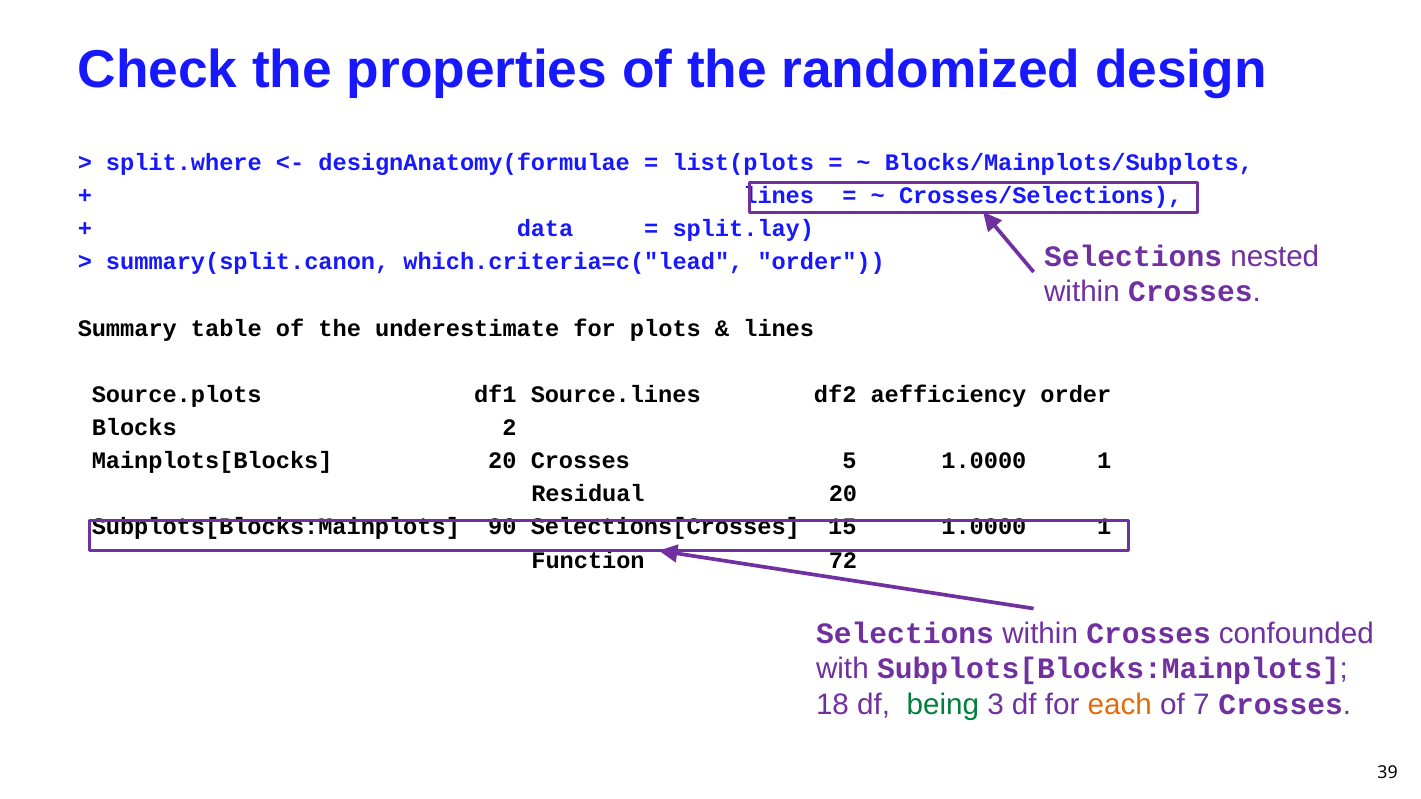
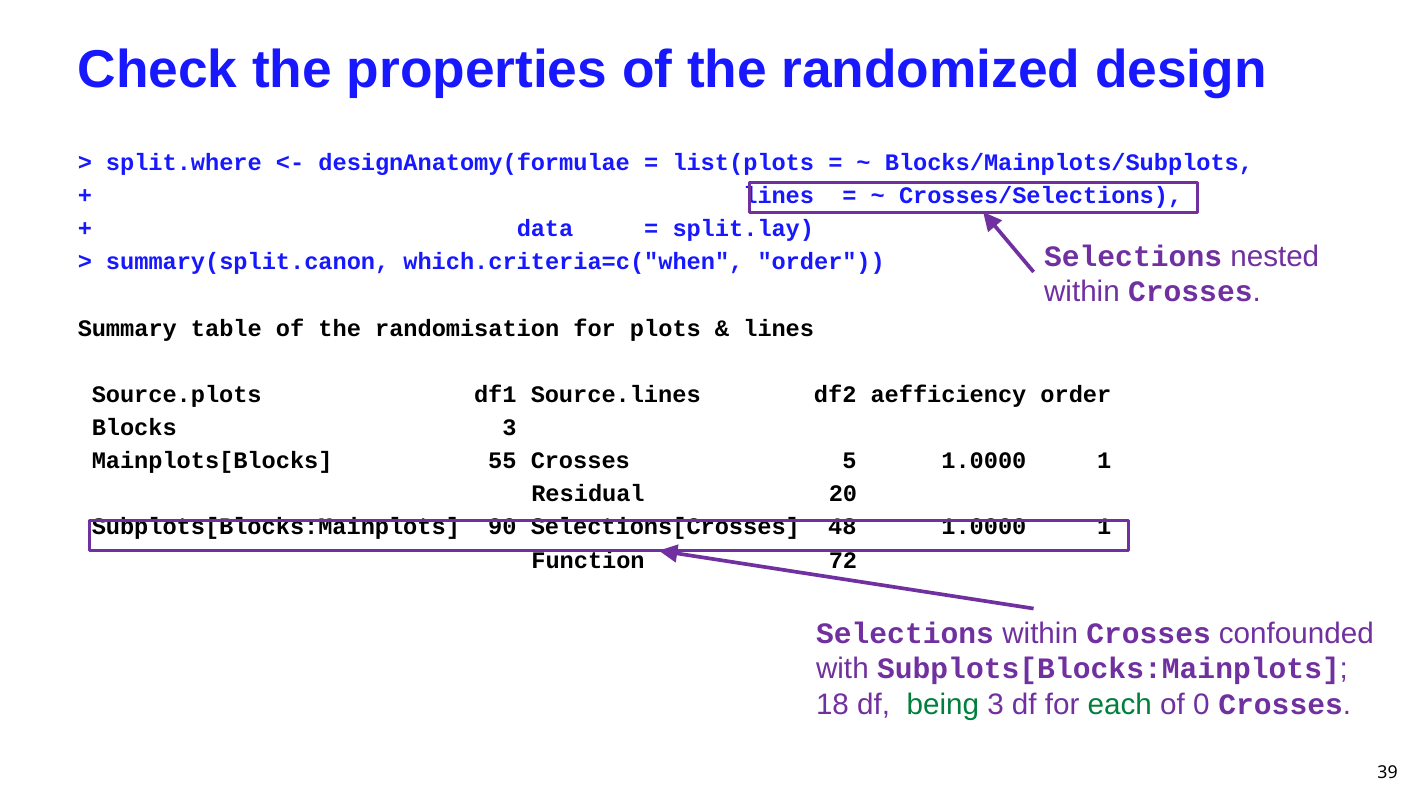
which.criteria=c("lead: which.criteria=c("lead -> which.criteria=c("when (573, 262)
underestimate: underestimate -> randomisation (467, 328)
Blocks 2: 2 -> 3 (509, 428)
Mainplots[Blocks 20: 20 -> 55 (502, 461)
15: 15 -> 48 (842, 527)
each colour: orange -> green (1120, 705)
7: 7 -> 0 (1201, 705)
